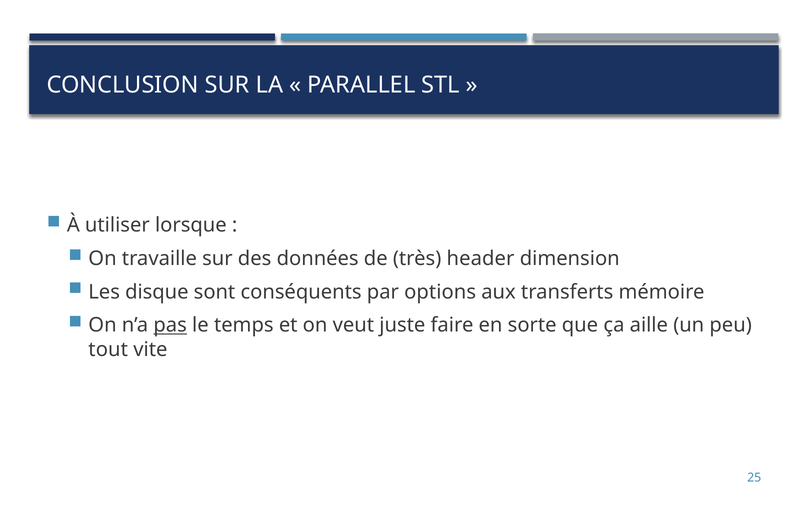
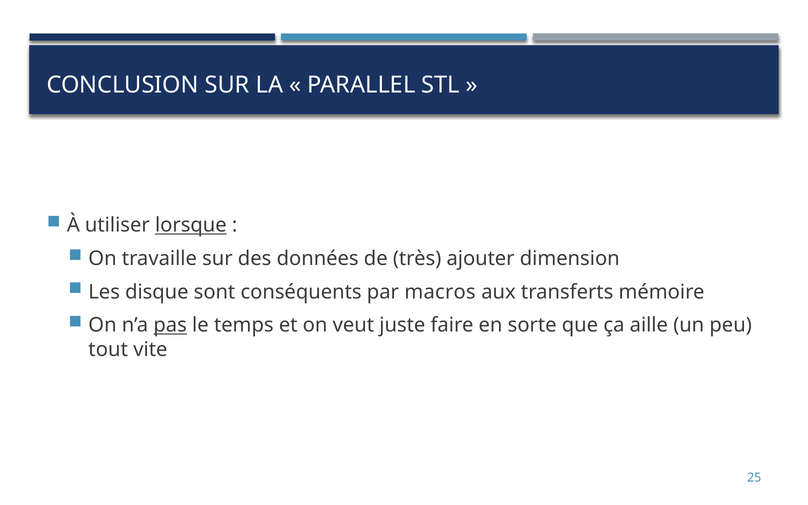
lorsque underline: none -> present (191, 225)
header: header -> ajouter (481, 259)
options: options -> macros (440, 292)
